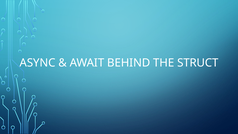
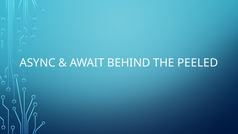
STRUCT: STRUCT -> PEELED (198, 63)
